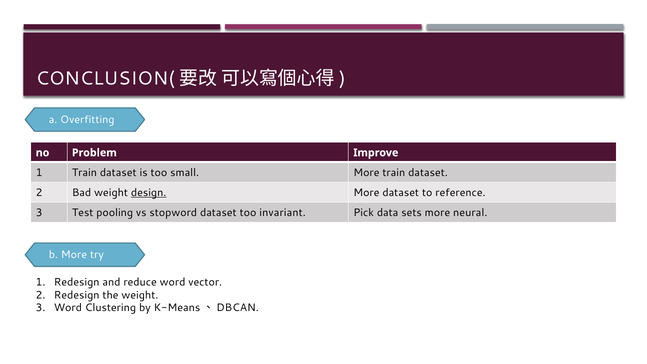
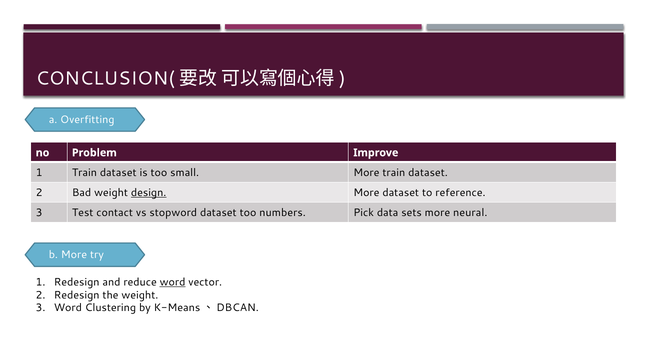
pooling: pooling -> contact (115, 213)
invariant: invariant -> numbers (283, 213)
word underline: none -> present (173, 282)
